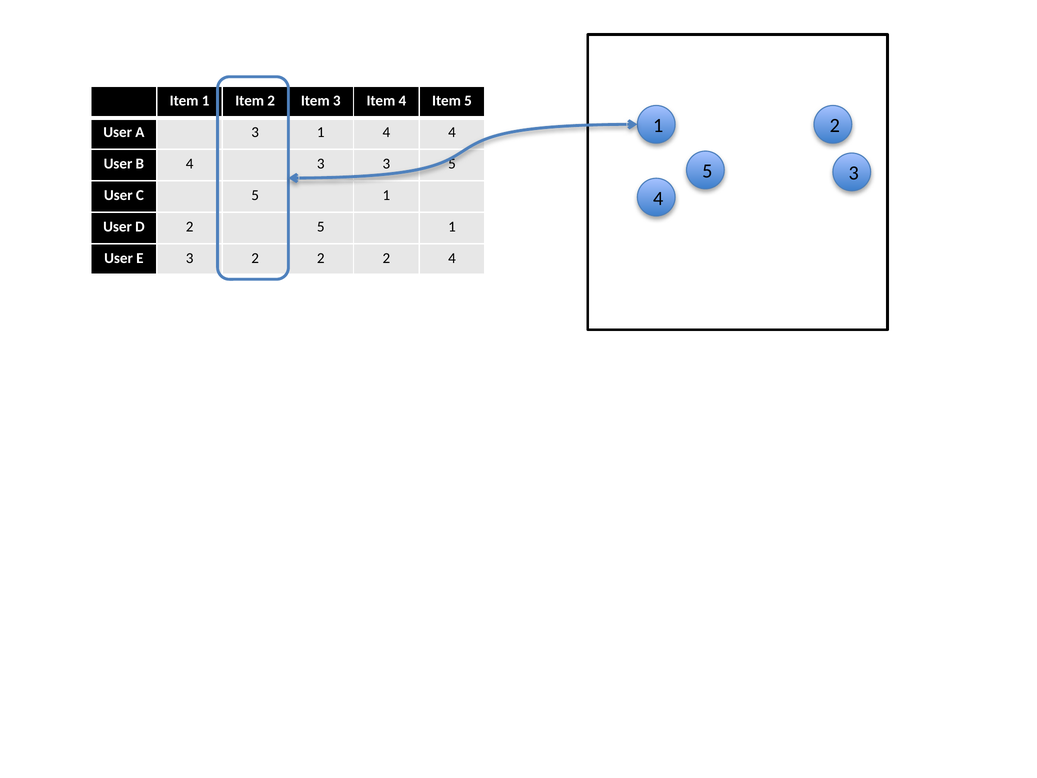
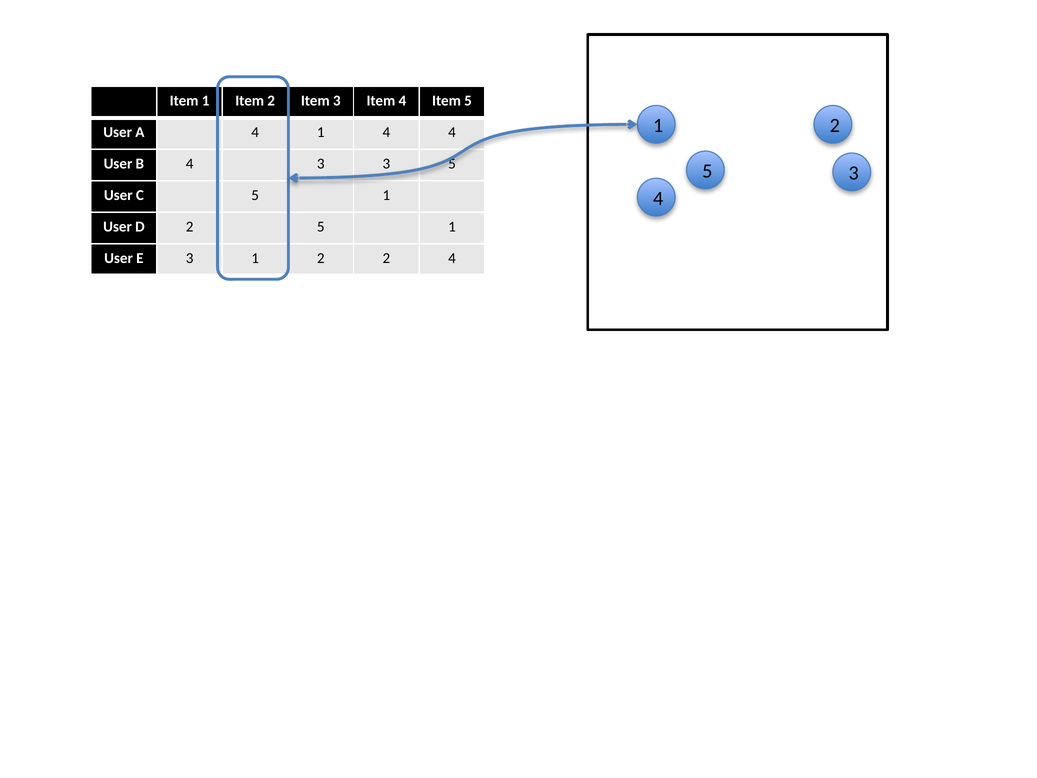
A 3: 3 -> 4 (255, 132)
3 2: 2 -> 1 (255, 258)
